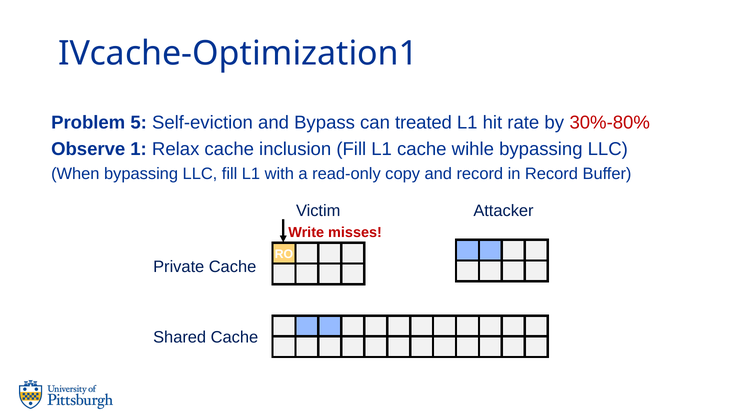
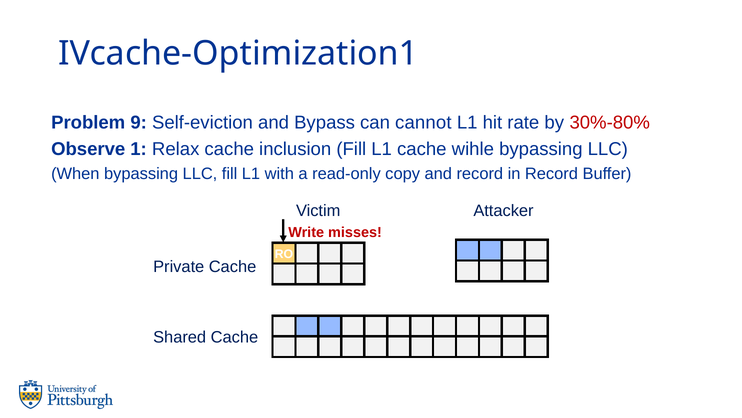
5: 5 -> 9 (139, 122)
treated: treated -> cannot (423, 122)
